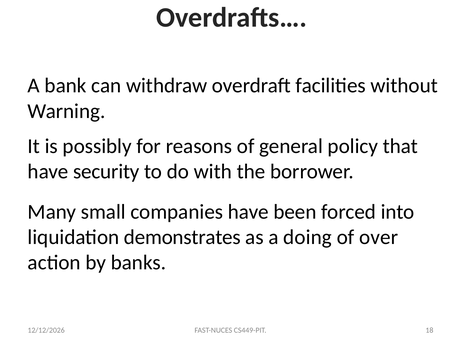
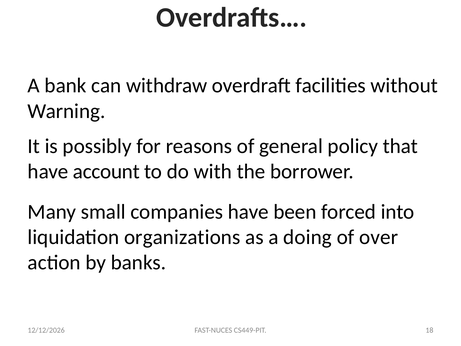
security: security -> account (106, 171)
demonstrates: demonstrates -> organizations (182, 237)
